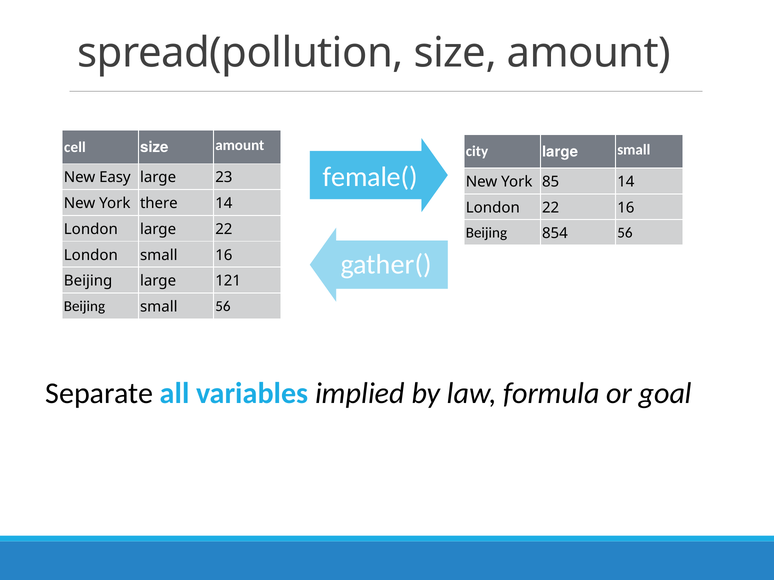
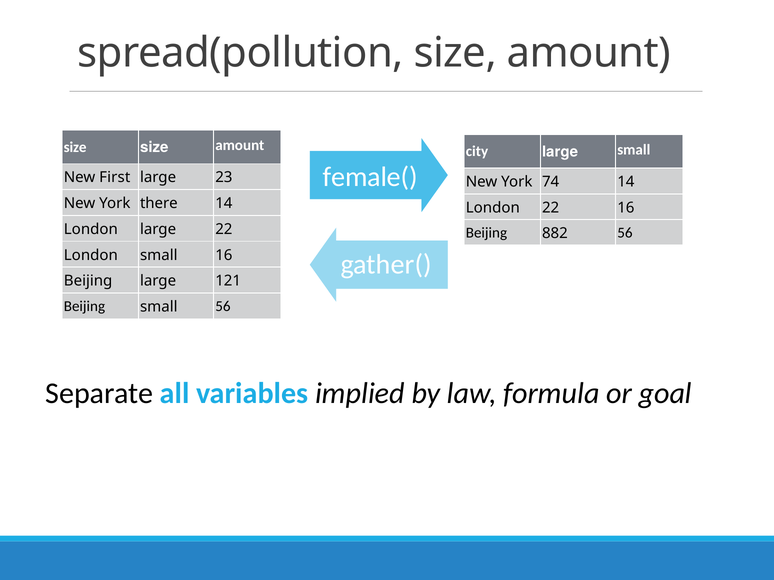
cell: cell -> size (75, 147)
Easy: Easy -> First (115, 178)
85: 85 -> 74 (551, 182)
854: 854 -> 882 (555, 233)
